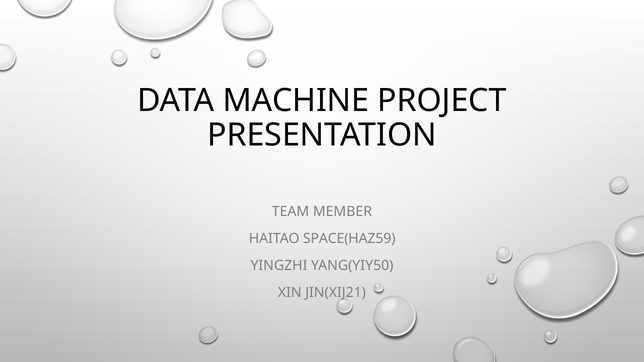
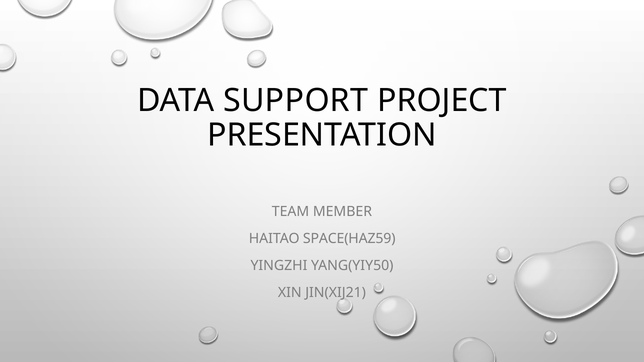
MACHINE: MACHINE -> SUPPORT (296, 101)
